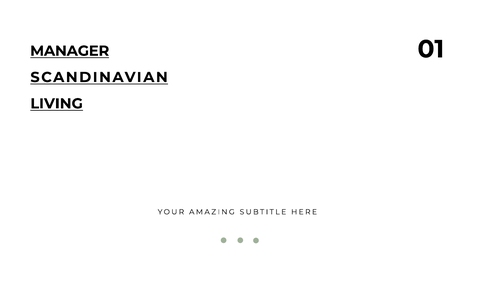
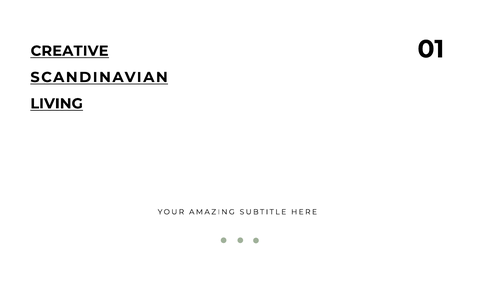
MANAGER: MANAGER -> CREATIVE (70, 51)
